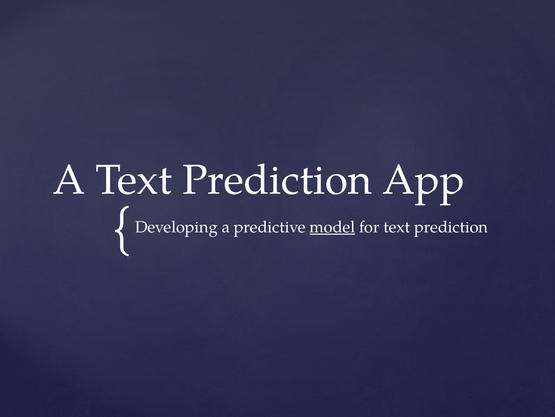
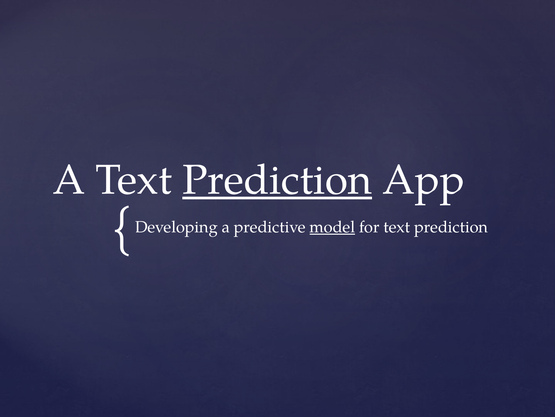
Prediction underline: none -> present (277, 180)
